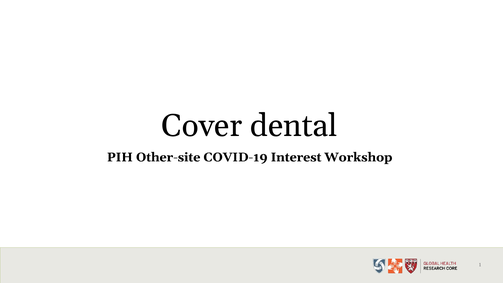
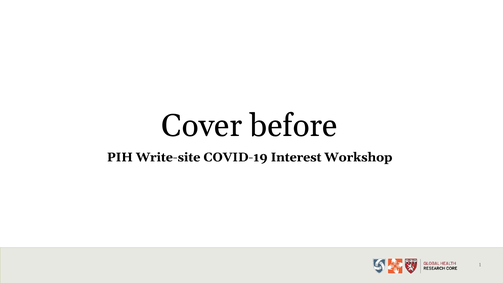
dental: dental -> before (294, 126)
Other-site: Other-site -> Write-site (168, 157)
